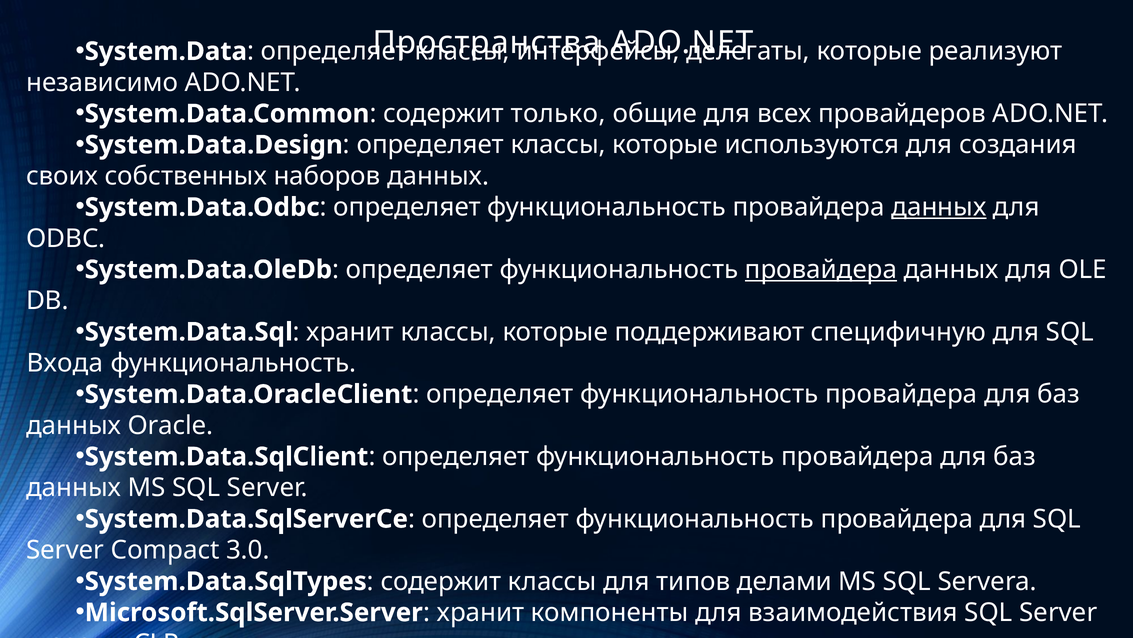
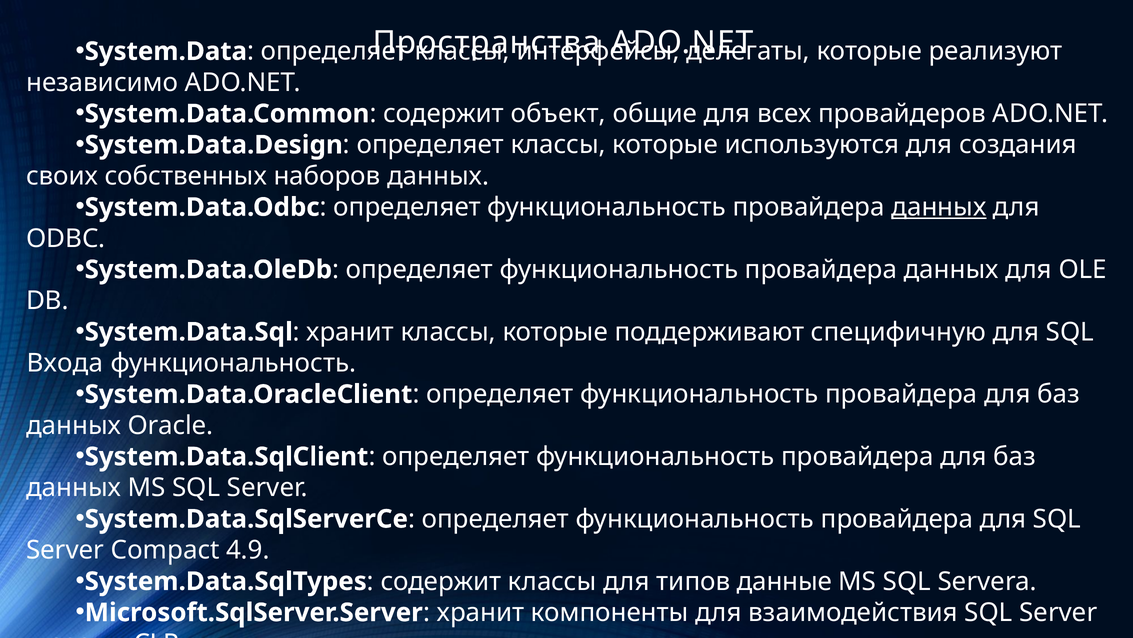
только: только -> объект (558, 114)
провайдера underline: present -> none (821, 269)
3.0: 3.0 -> 4.9 (248, 550)
делами: делами -> данные (784, 581)
